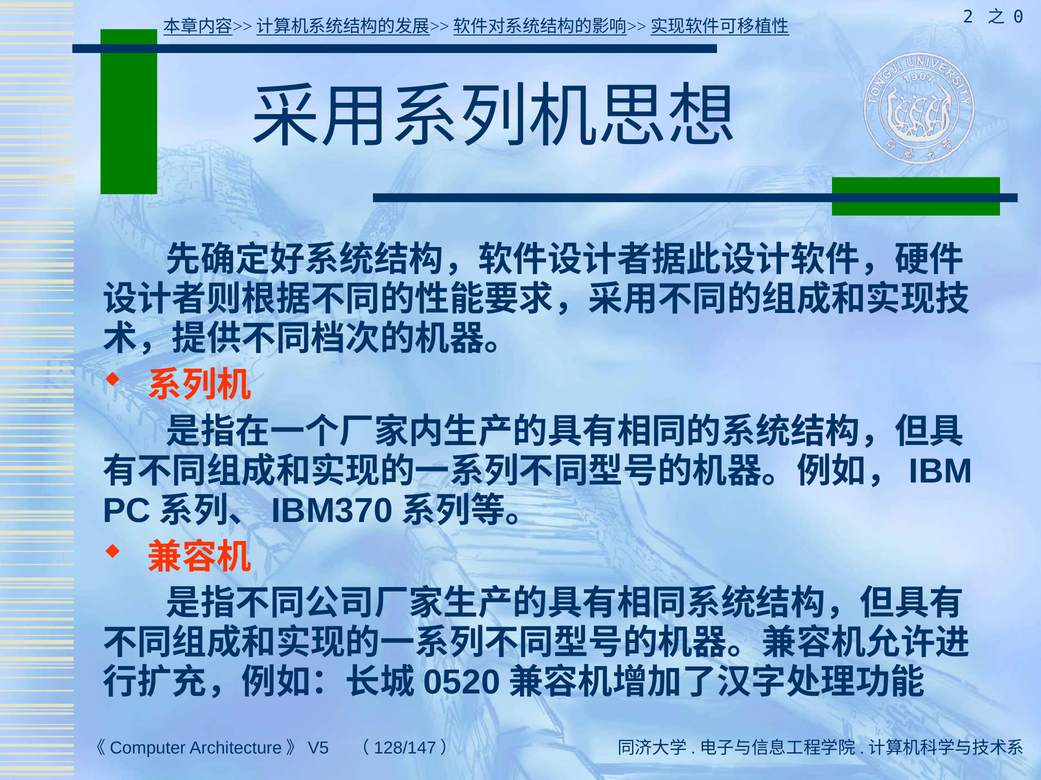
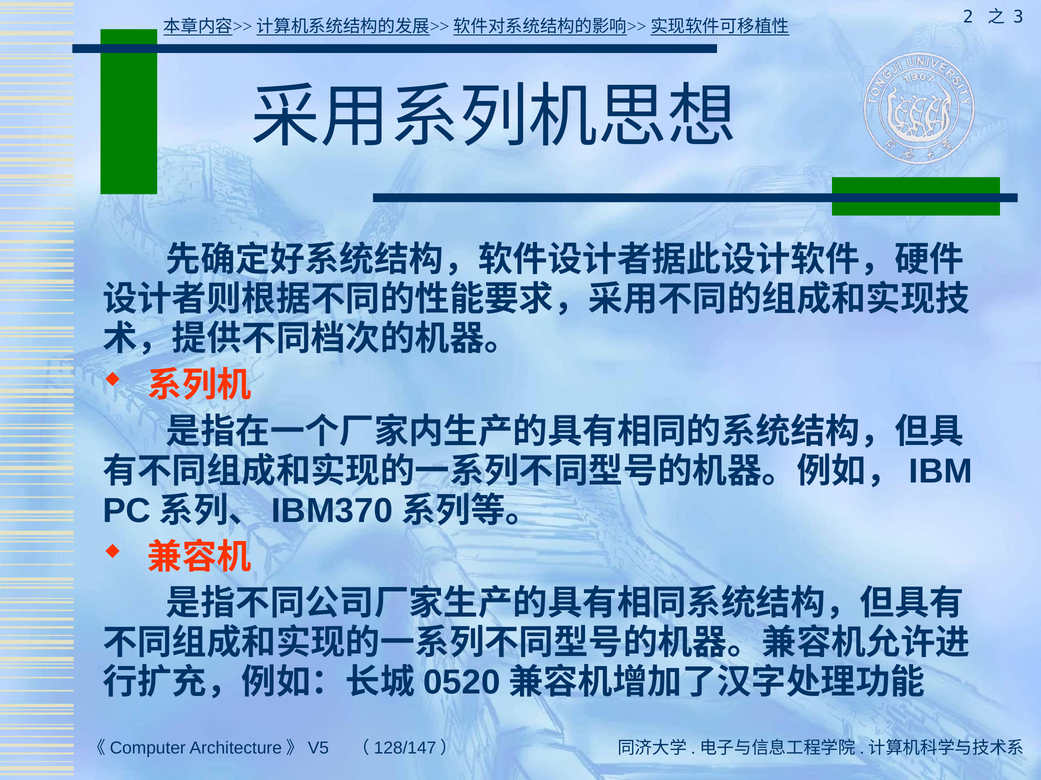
0: 0 -> 3 (1018, 17)
